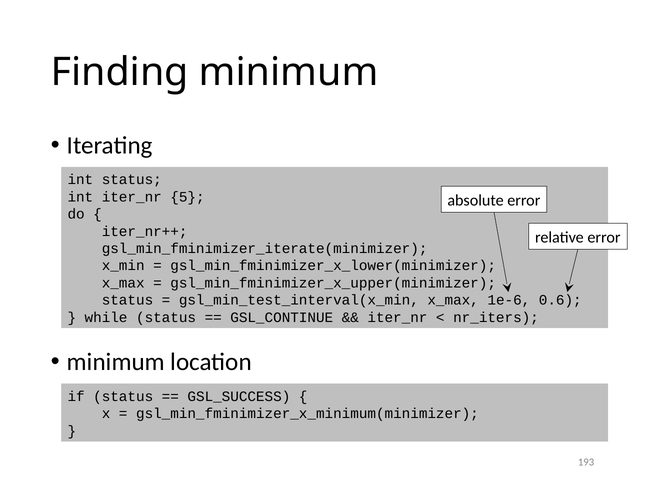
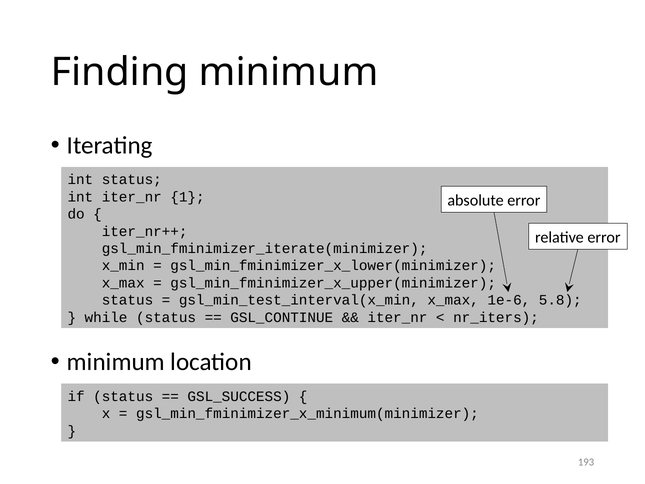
5: 5 -> 1 (187, 197)
0.6: 0.6 -> 5.8 (560, 300)
